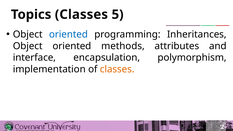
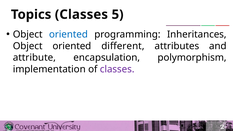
methods: methods -> different (123, 46)
interface: interface -> attribute (34, 58)
classes colour: orange -> purple (117, 69)
